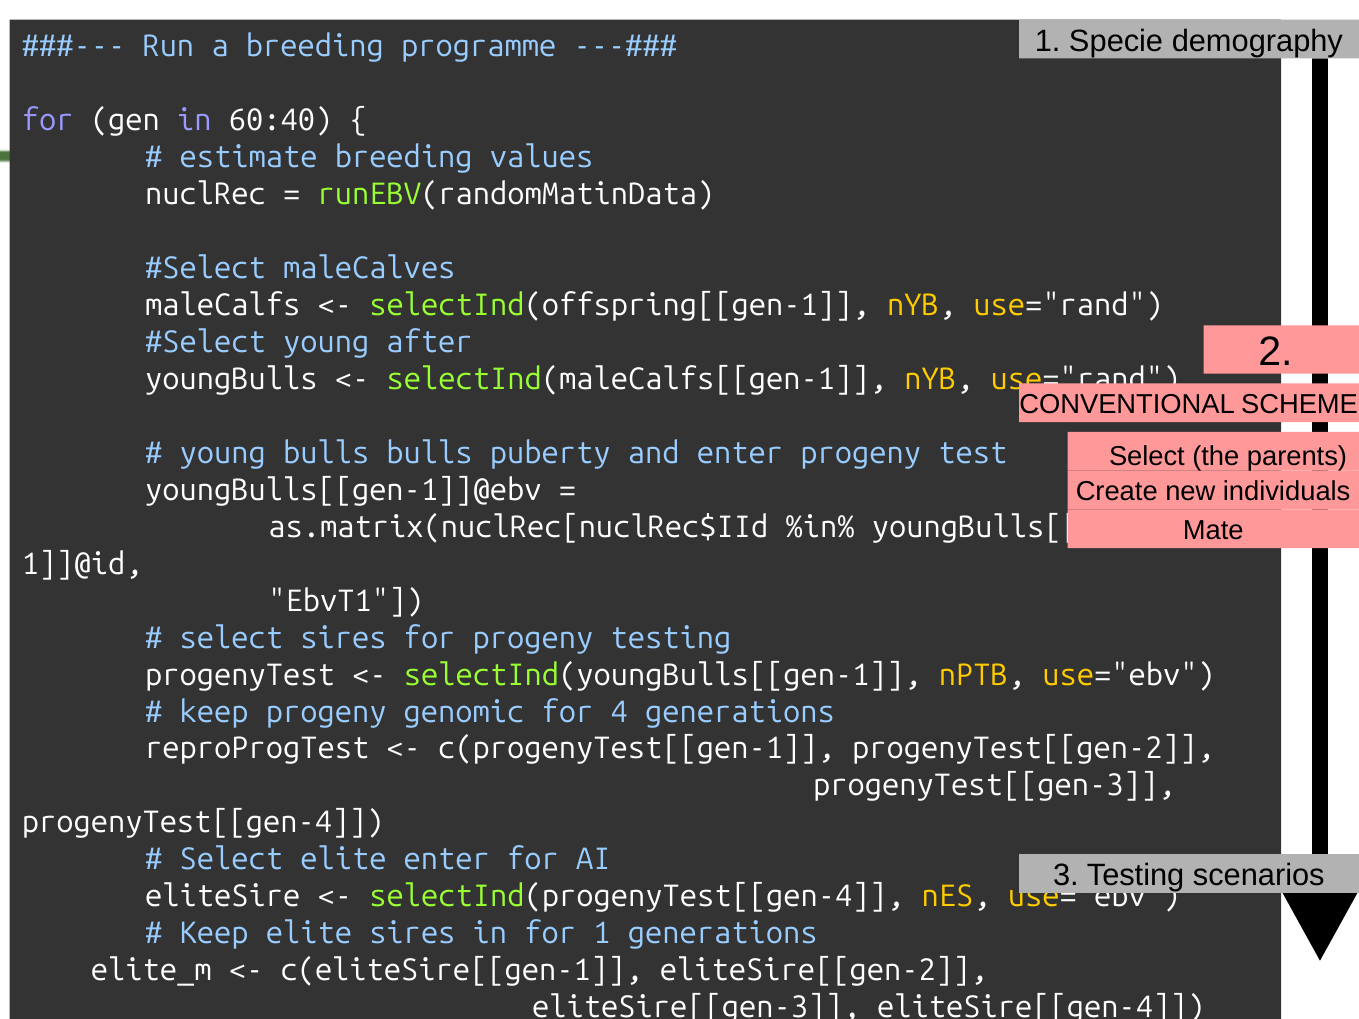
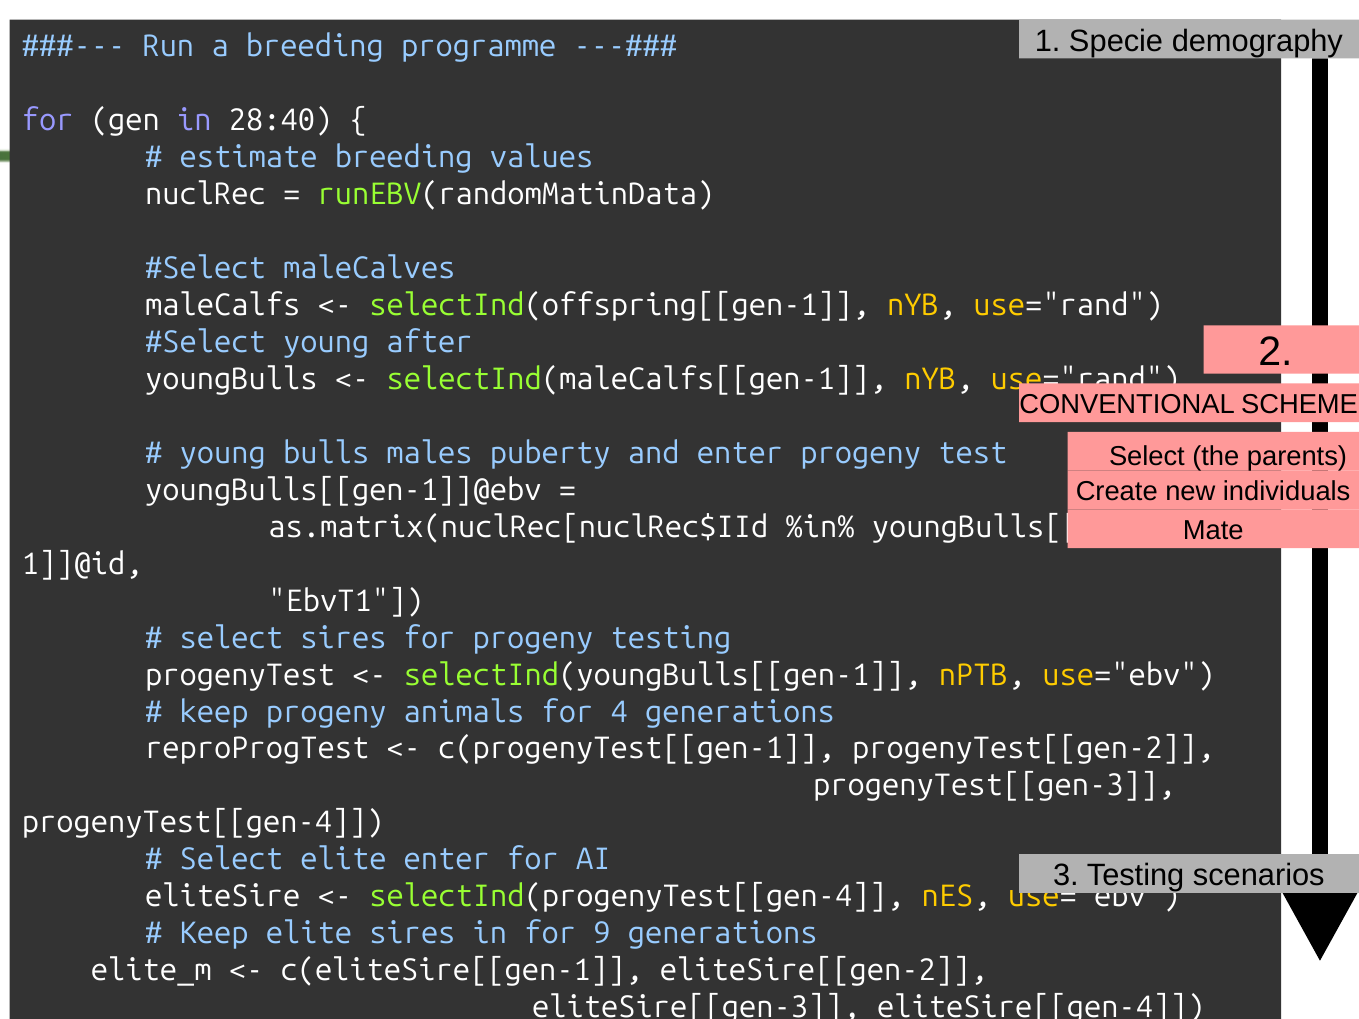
60:40: 60:40 -> 28:40 (281, 120)
bulls bulls: bulls -> males (430, 453)
genomic: genomic -> animals (464, 712)
for 1: 1 -> 9 (602, 934)
